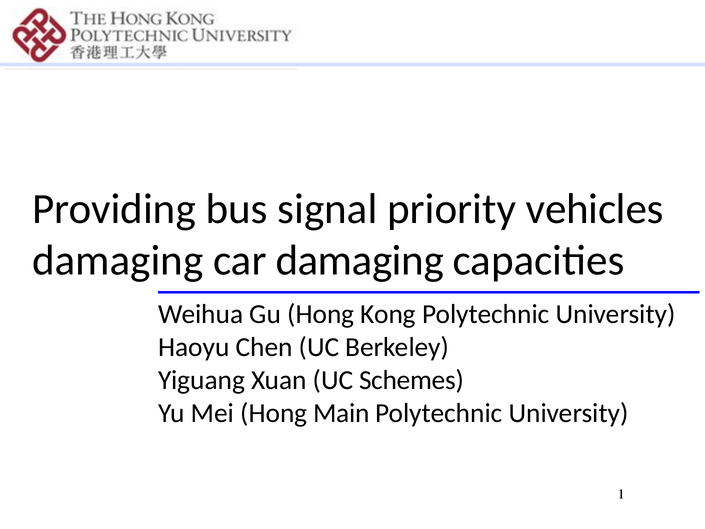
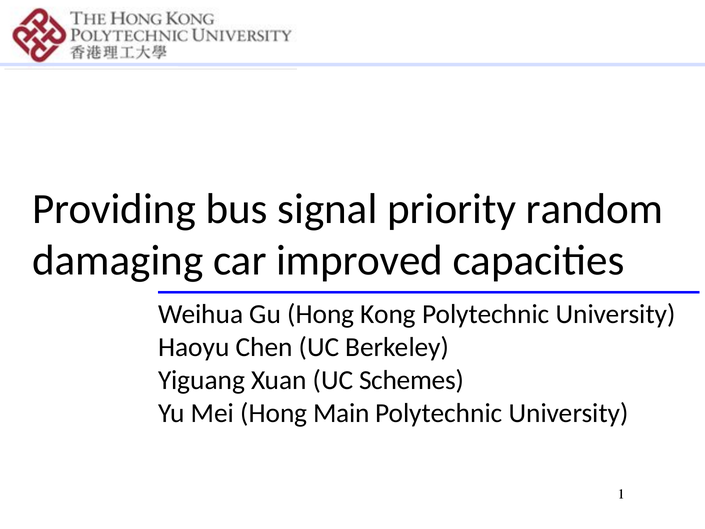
vehicles: vehicles -> random (595, 209)
car damaging: damaging -> improved (360, 261)
